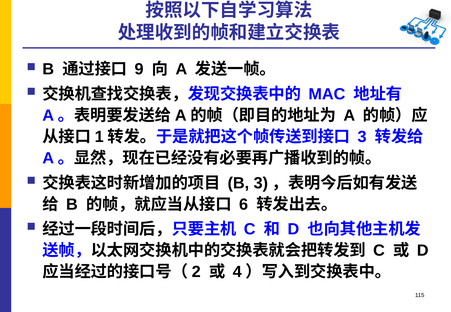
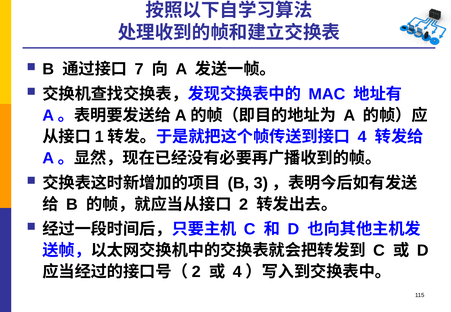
9: 9 -> 7 (139, 69)
3: 3 -> 4 (362, 137)
6: 6 -> 2 (244, 205)
